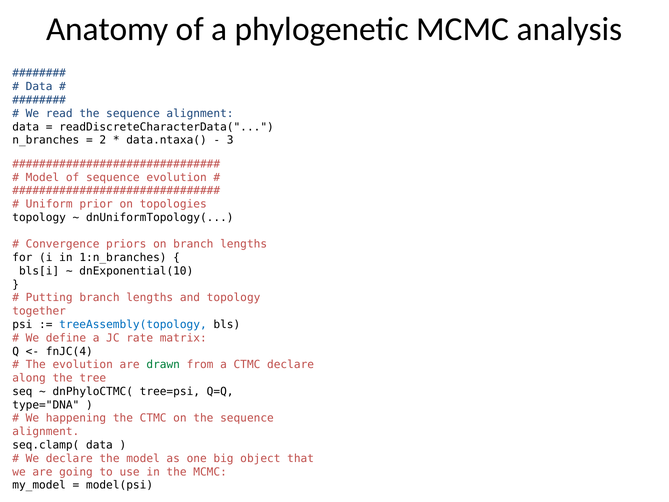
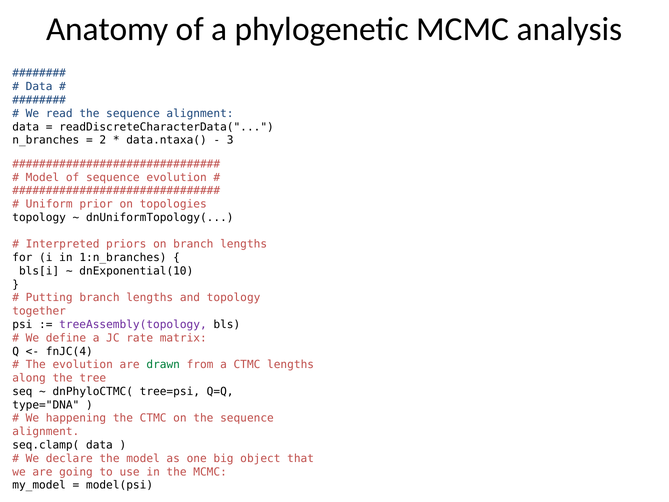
Convergence: Convergence -> Interpreted (63, 244)
treeAssembly(topology colour: blue -> purple (133, 324)
CTMC declare: declare -> lengths (291, 365)
